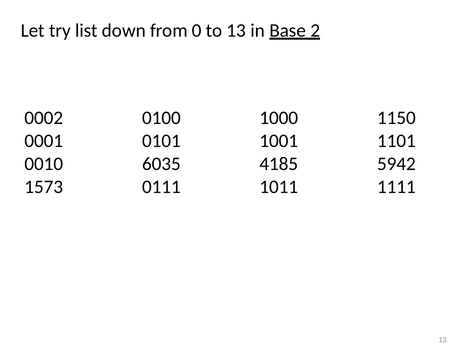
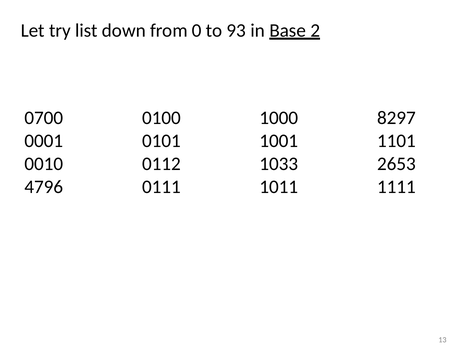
to 13: 13 -> 93 (236, 31)
0002: 0002 -> 0700 (44, 118)
1150: 1150 -> 8297 (396, 118)
6035: 6035 -> 0112 (161, 164)
4185: 4185 -> 1033 (279, 164)
5942: 5942 -> 2653 (396, 164)
1573: 1573 -> 4796 (44, 187)
